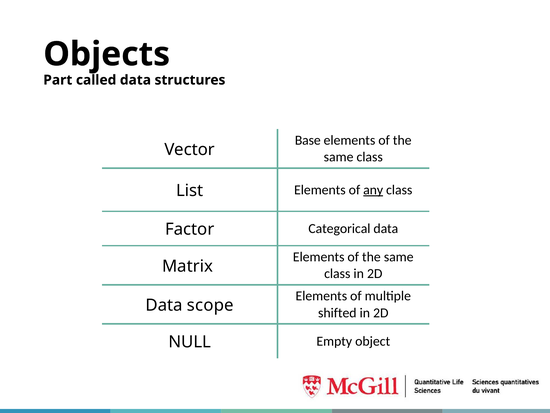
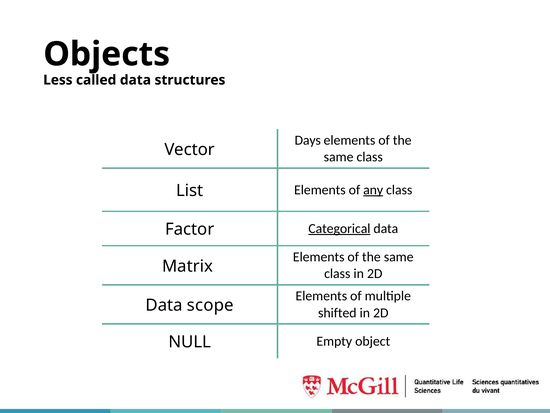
Part: Part -> Less (58, 80)
Base: Base -> Days (308, 140)
Categorical underline: none -> present (339, 228)
